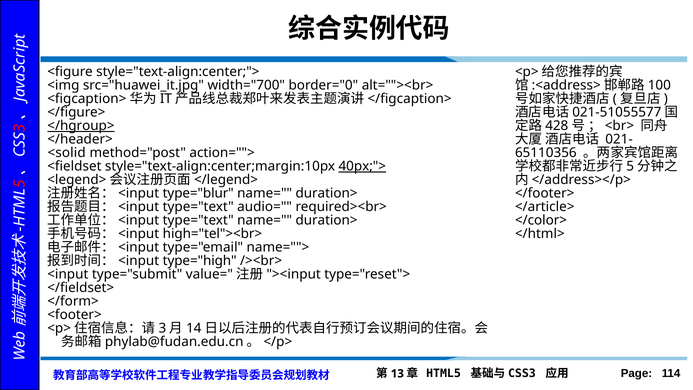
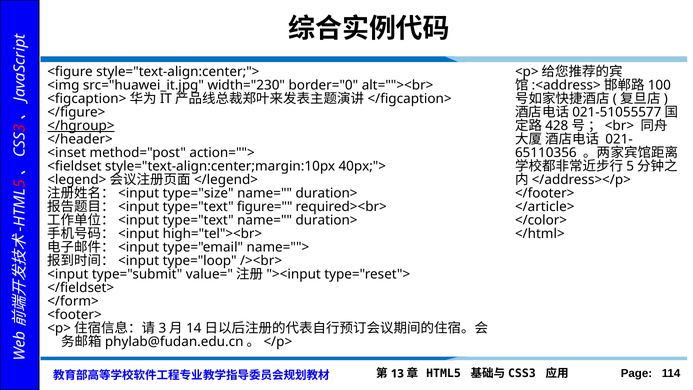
width="700: width="700 -> width="230 (246, 85)
<solid: <solid -> <inset (67, 153)
40px;"> underline: present -> none (362, 166)
type="blur: type="blur -> type="size (198, 193)
audio=: audio= -> figure= (265, 207)
type="high: type="high -> type="loop (200, 261)
